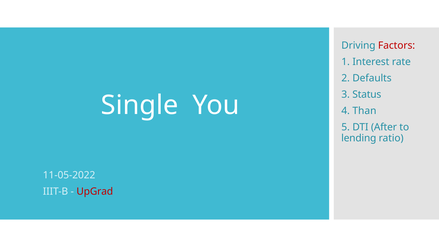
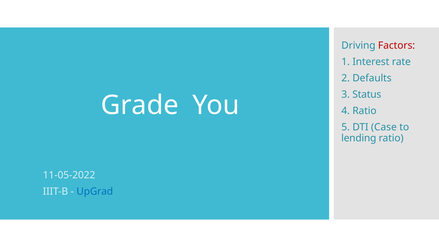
Single: Single -> Grade (140, 105)
4 Than: Than -> Ratio (364, 111)
After: After -> Case (384, 127)
UpGrad colour: red -> blue (95, 192)
